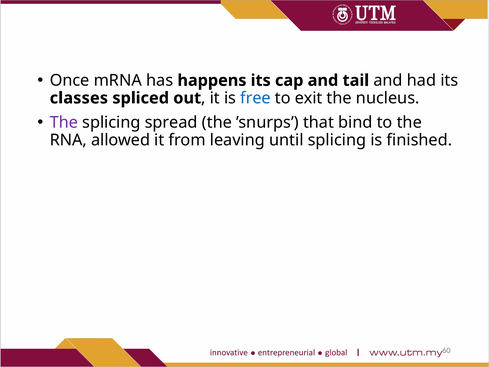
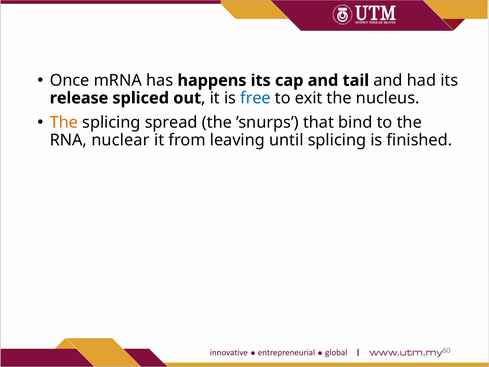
classes: classes -> release (79, 98)
The colour: purple -> orange (64, 122)
allowed: allowed -> nuclear (120, 140)
